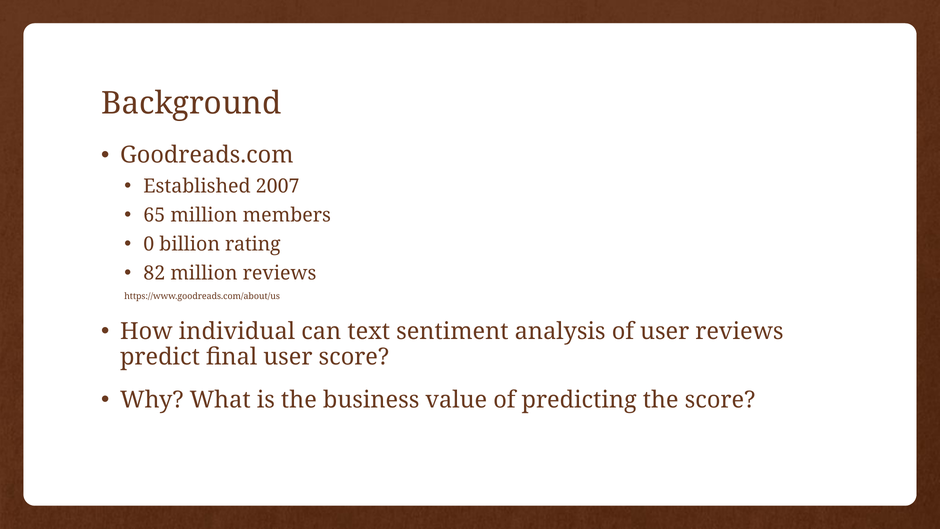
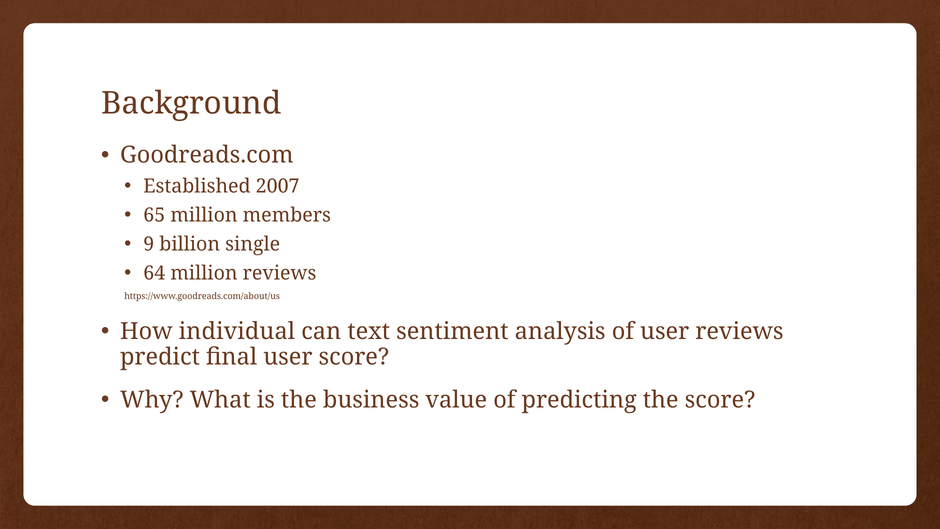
0: 0 -> 9 (149, 244)
rating: rating -> single (253, 244)
82: 82 -> 64 (154, 273)
